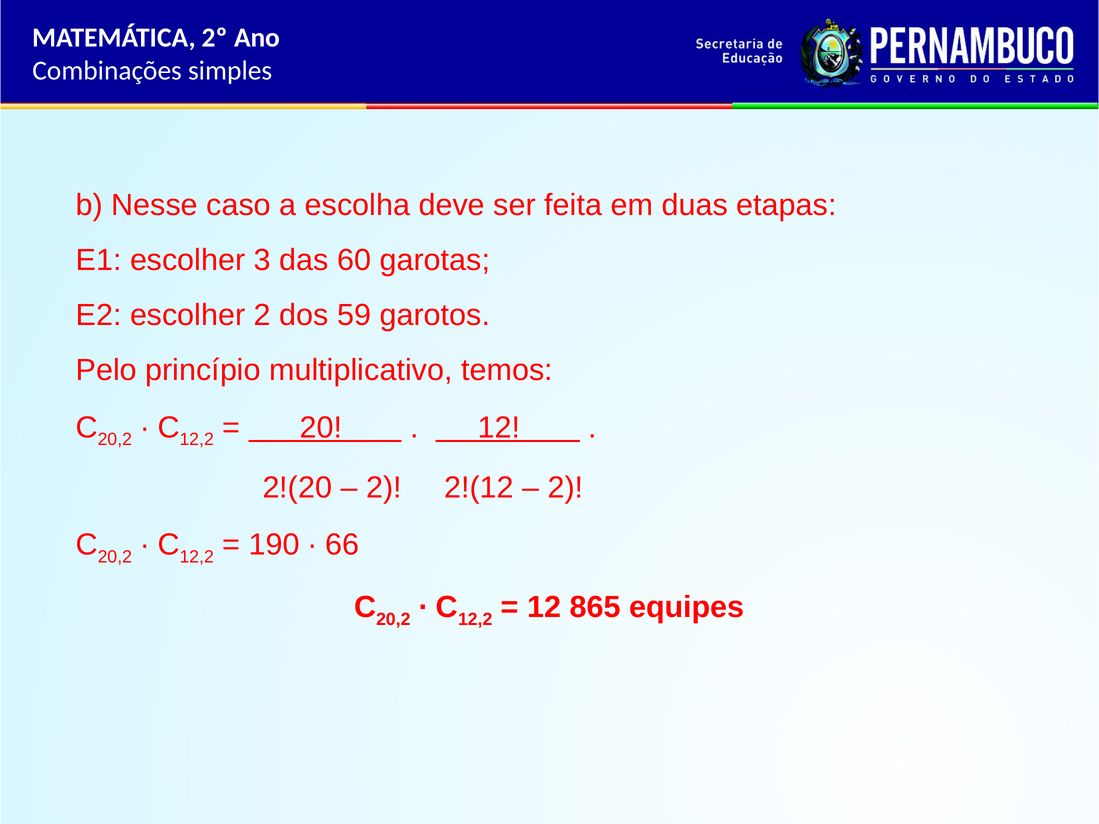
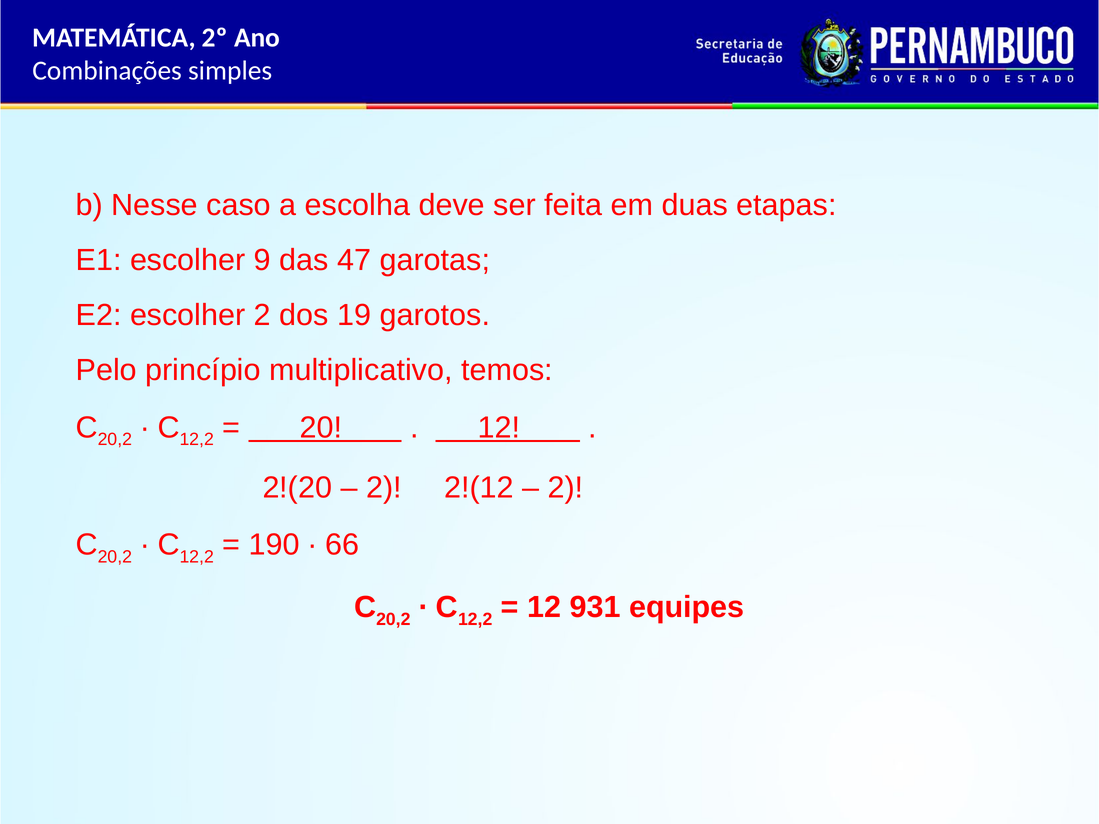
3: 3 -> 9 (262, 260)
60: 60 -> 47 (354, 260)
59: 59 -> 19 (354, 315)
865: 865 -> 931 (595, 608)
